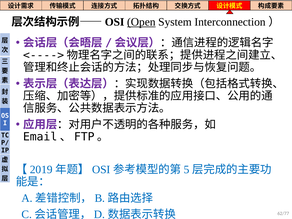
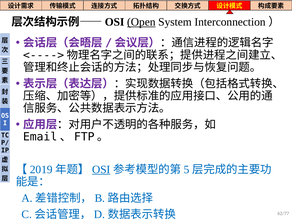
OSI underline: none -> present (101, 169)
